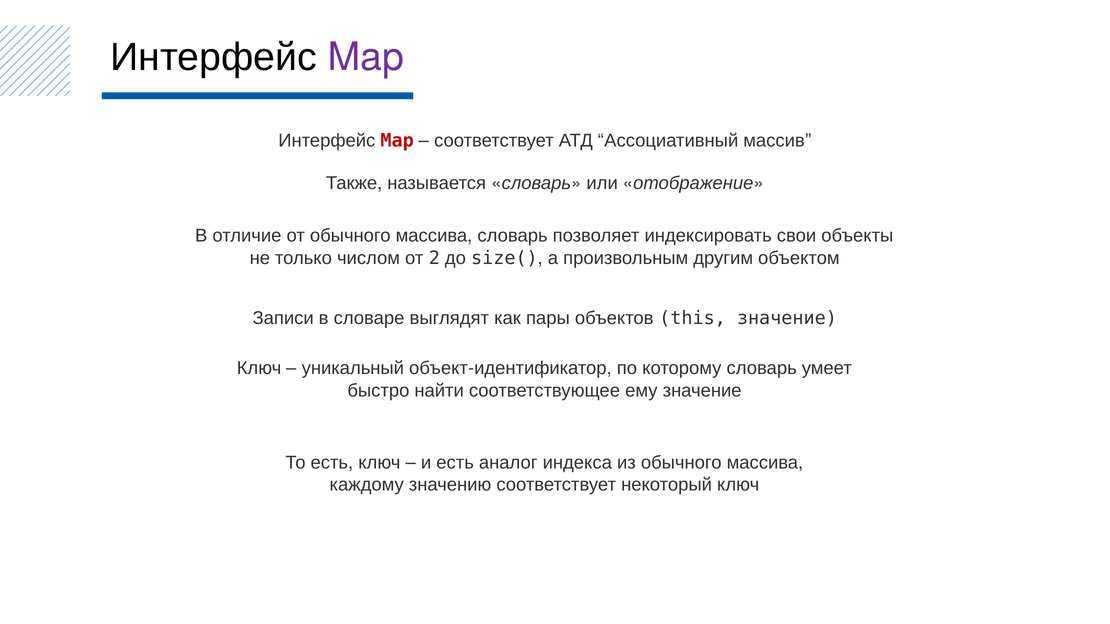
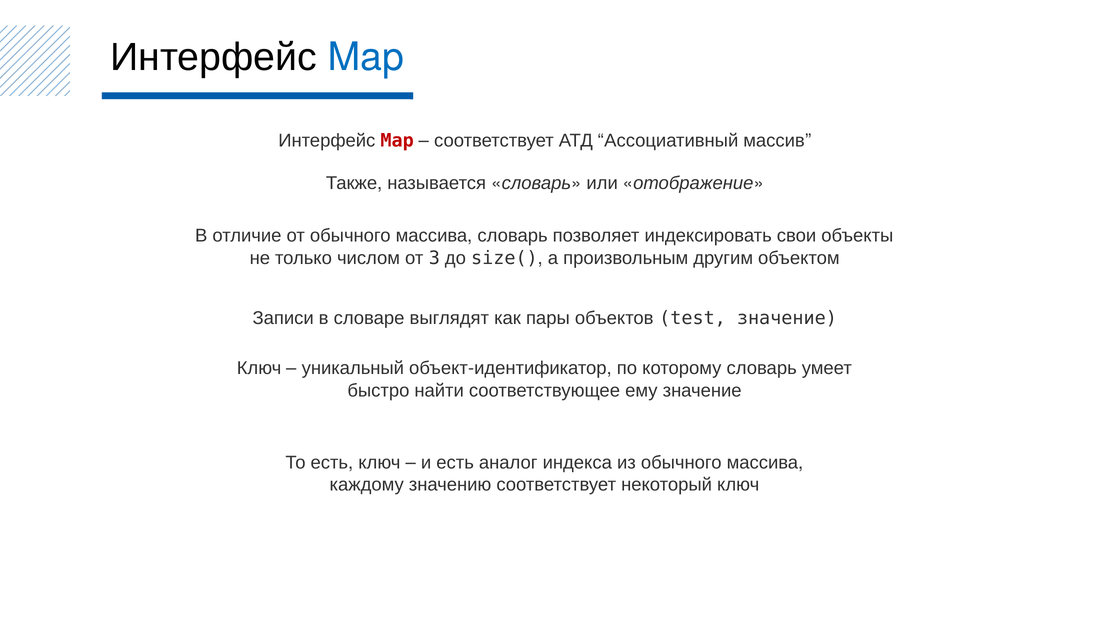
Map colour: purple -> blue (366, 57)
2: 2 -> 3 (434, 258)
this: this -> test (693, 318)
